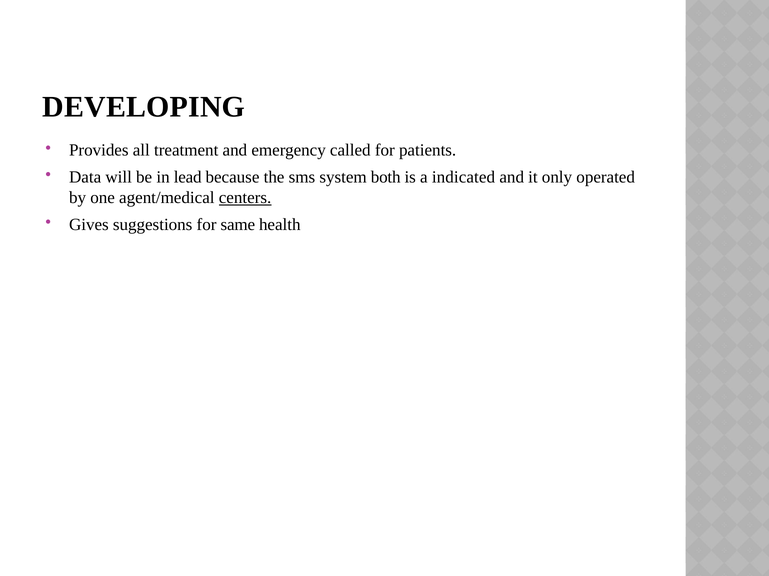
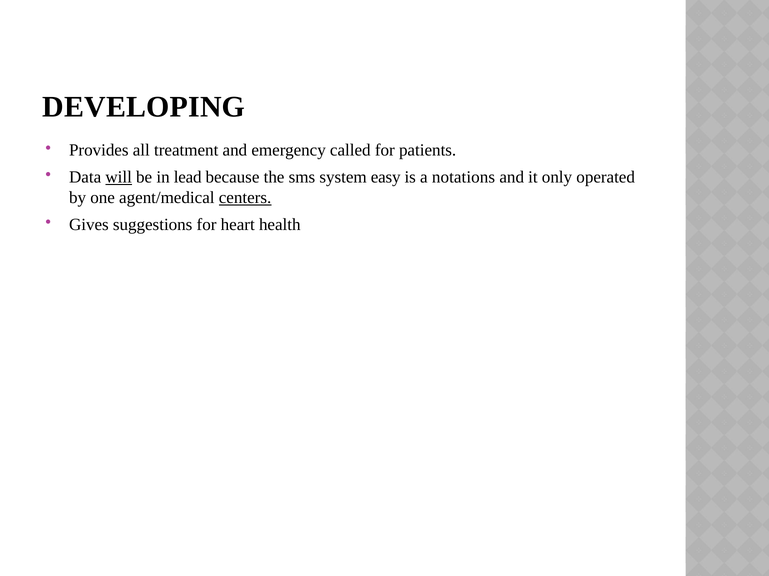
will underline: none -> present (119, 177)
both: both -> easy (386, 177)
indicated: indicated -> notations (464, 177)
same: same -> heart (238, 225)
